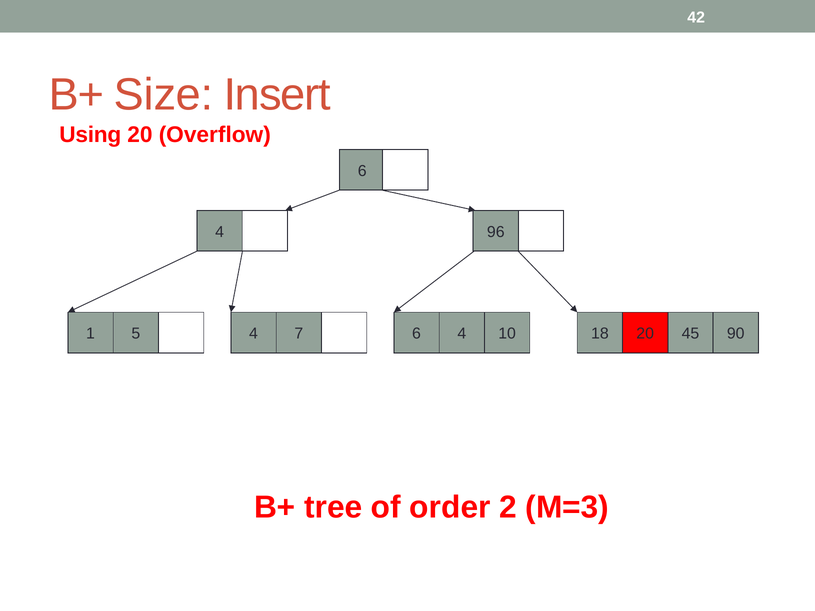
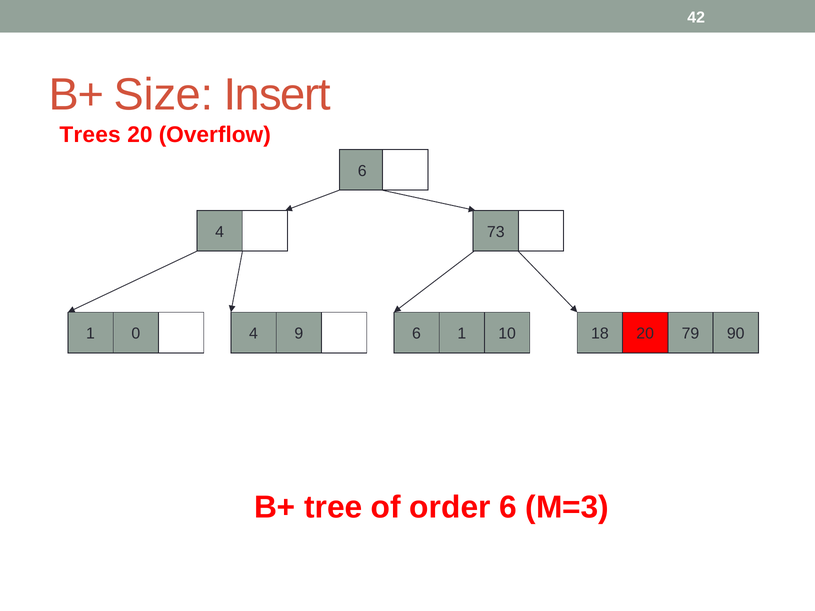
Using: Using -> Trees (90, 135)
96: 96 -> 73 (496, 232)
5: 5 -> 0 (136, 334)
7: 7 -> 9 (299, 334)
6 4: 4 -> 1 (462, 334)
45: 45 -> 79 (690, 334)
order 2: 2 -> 6 (508, 507)
